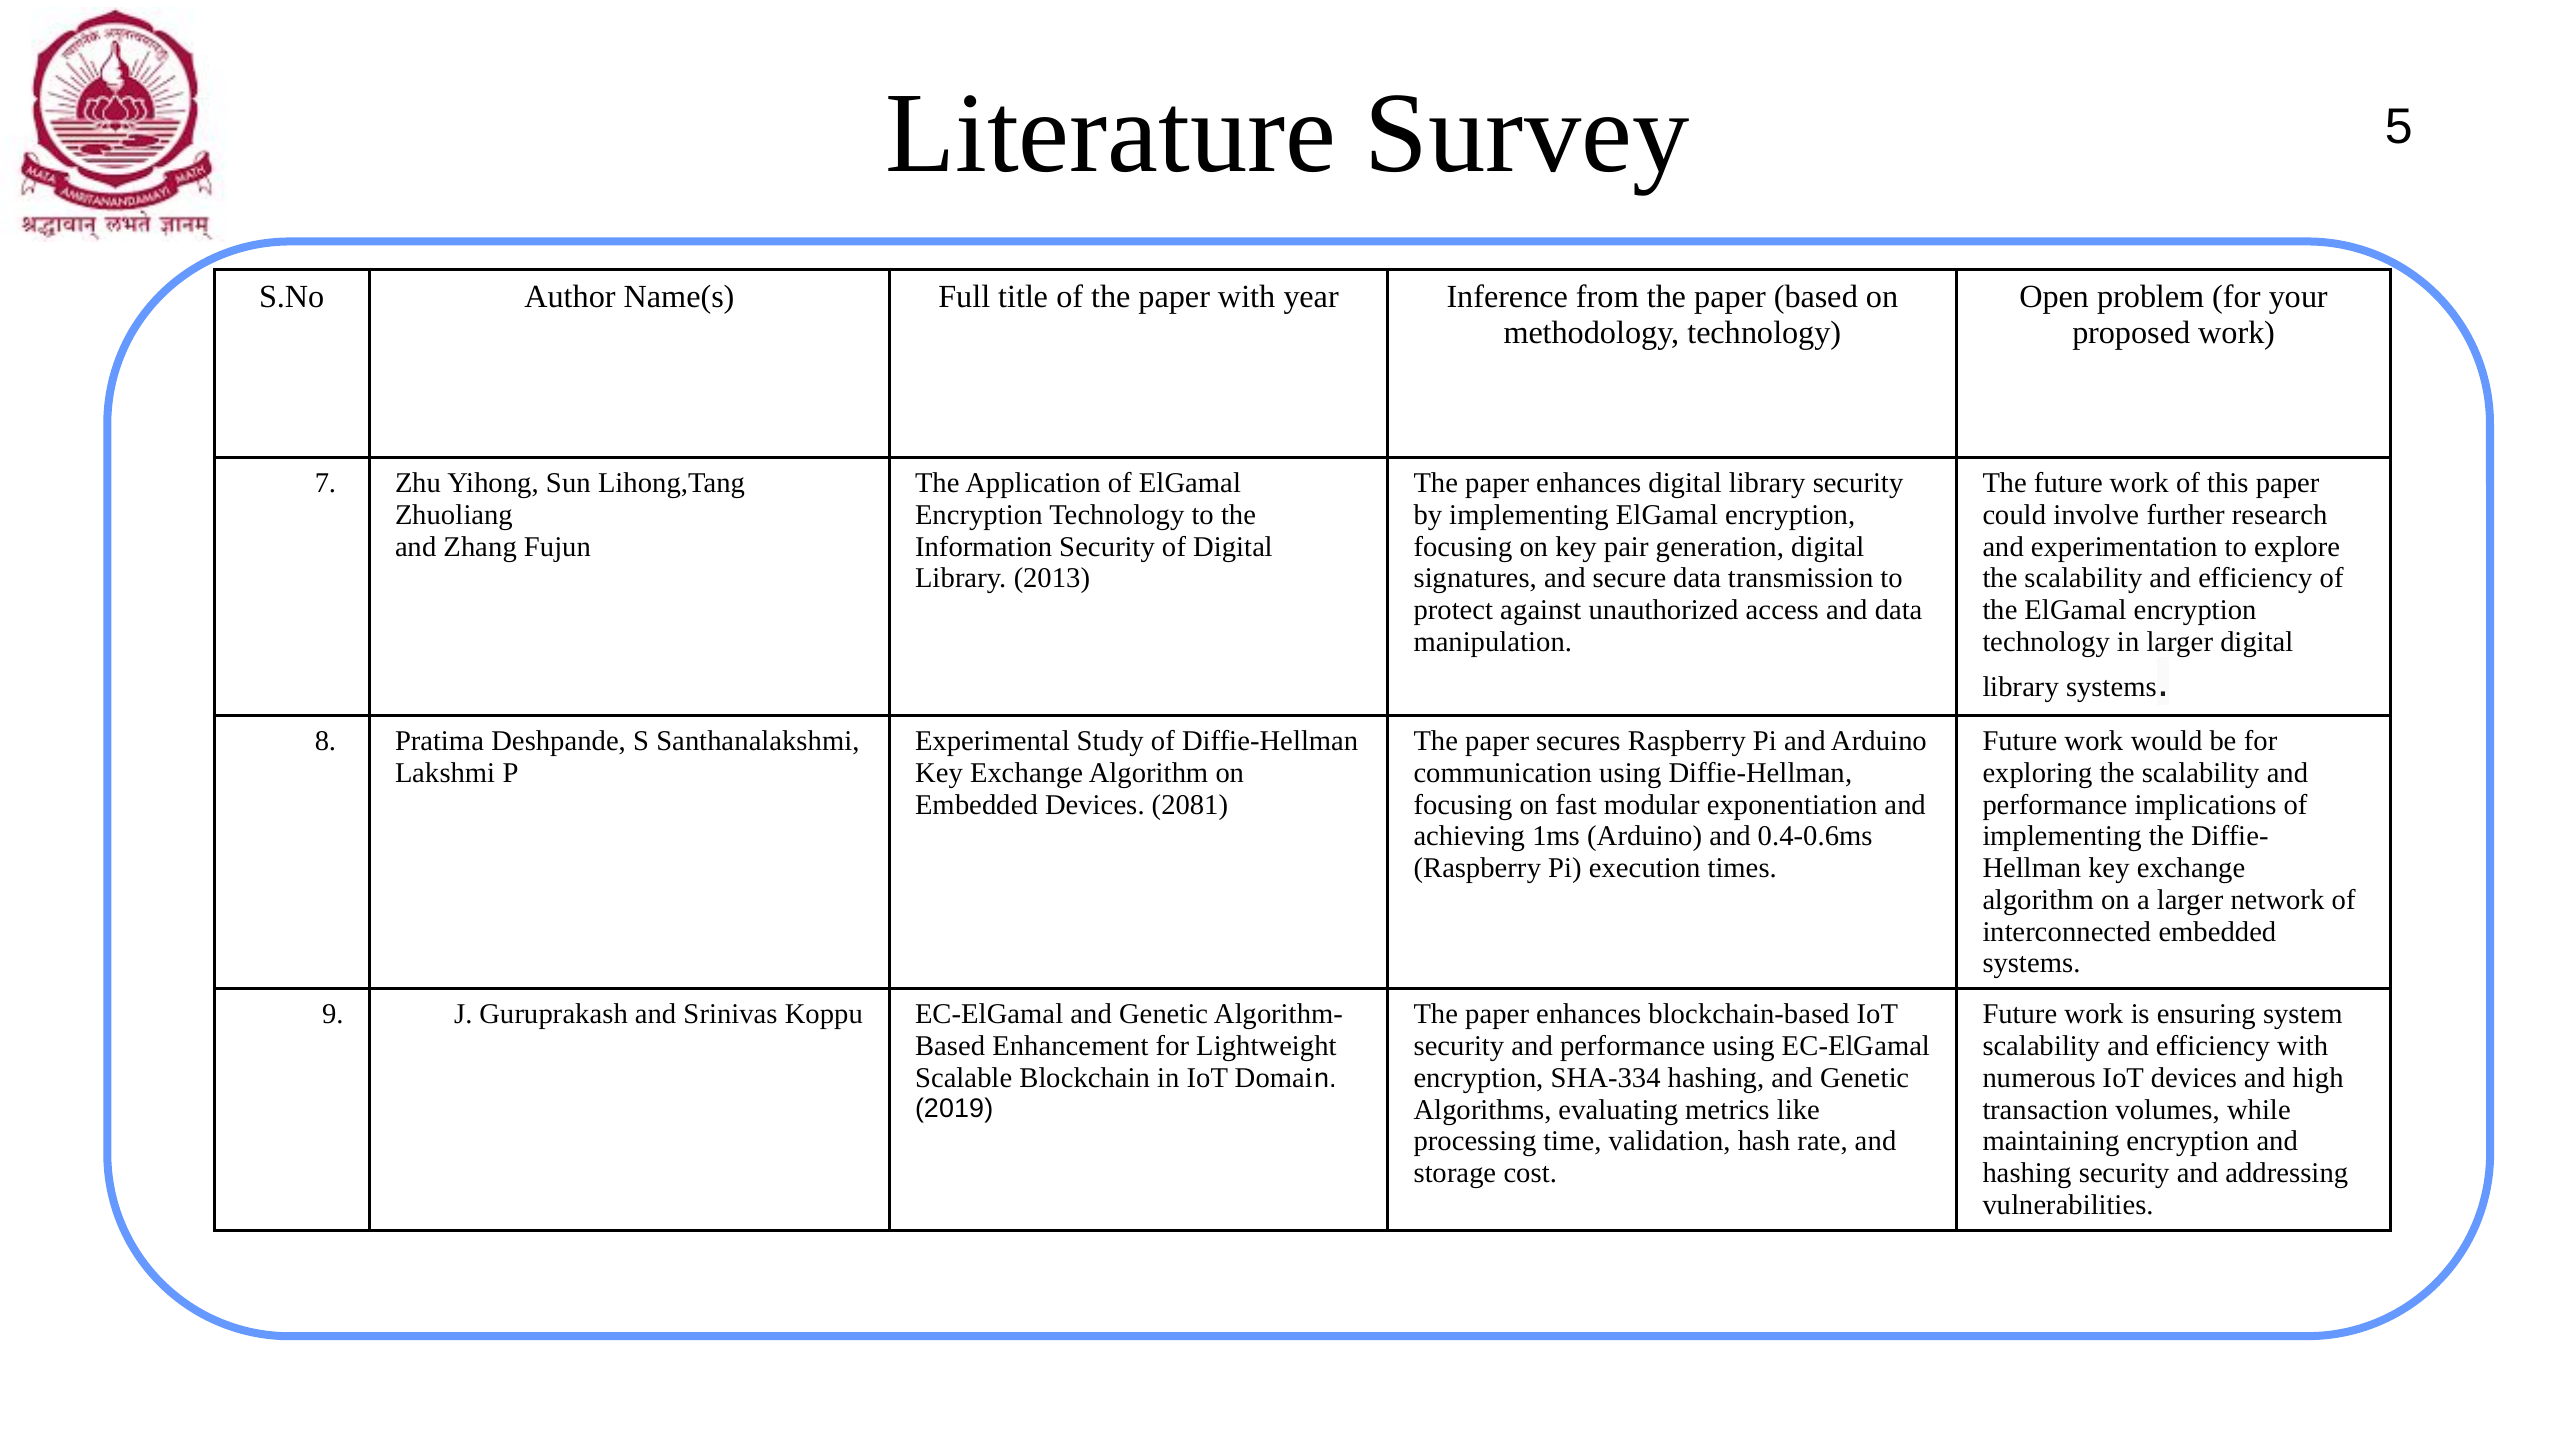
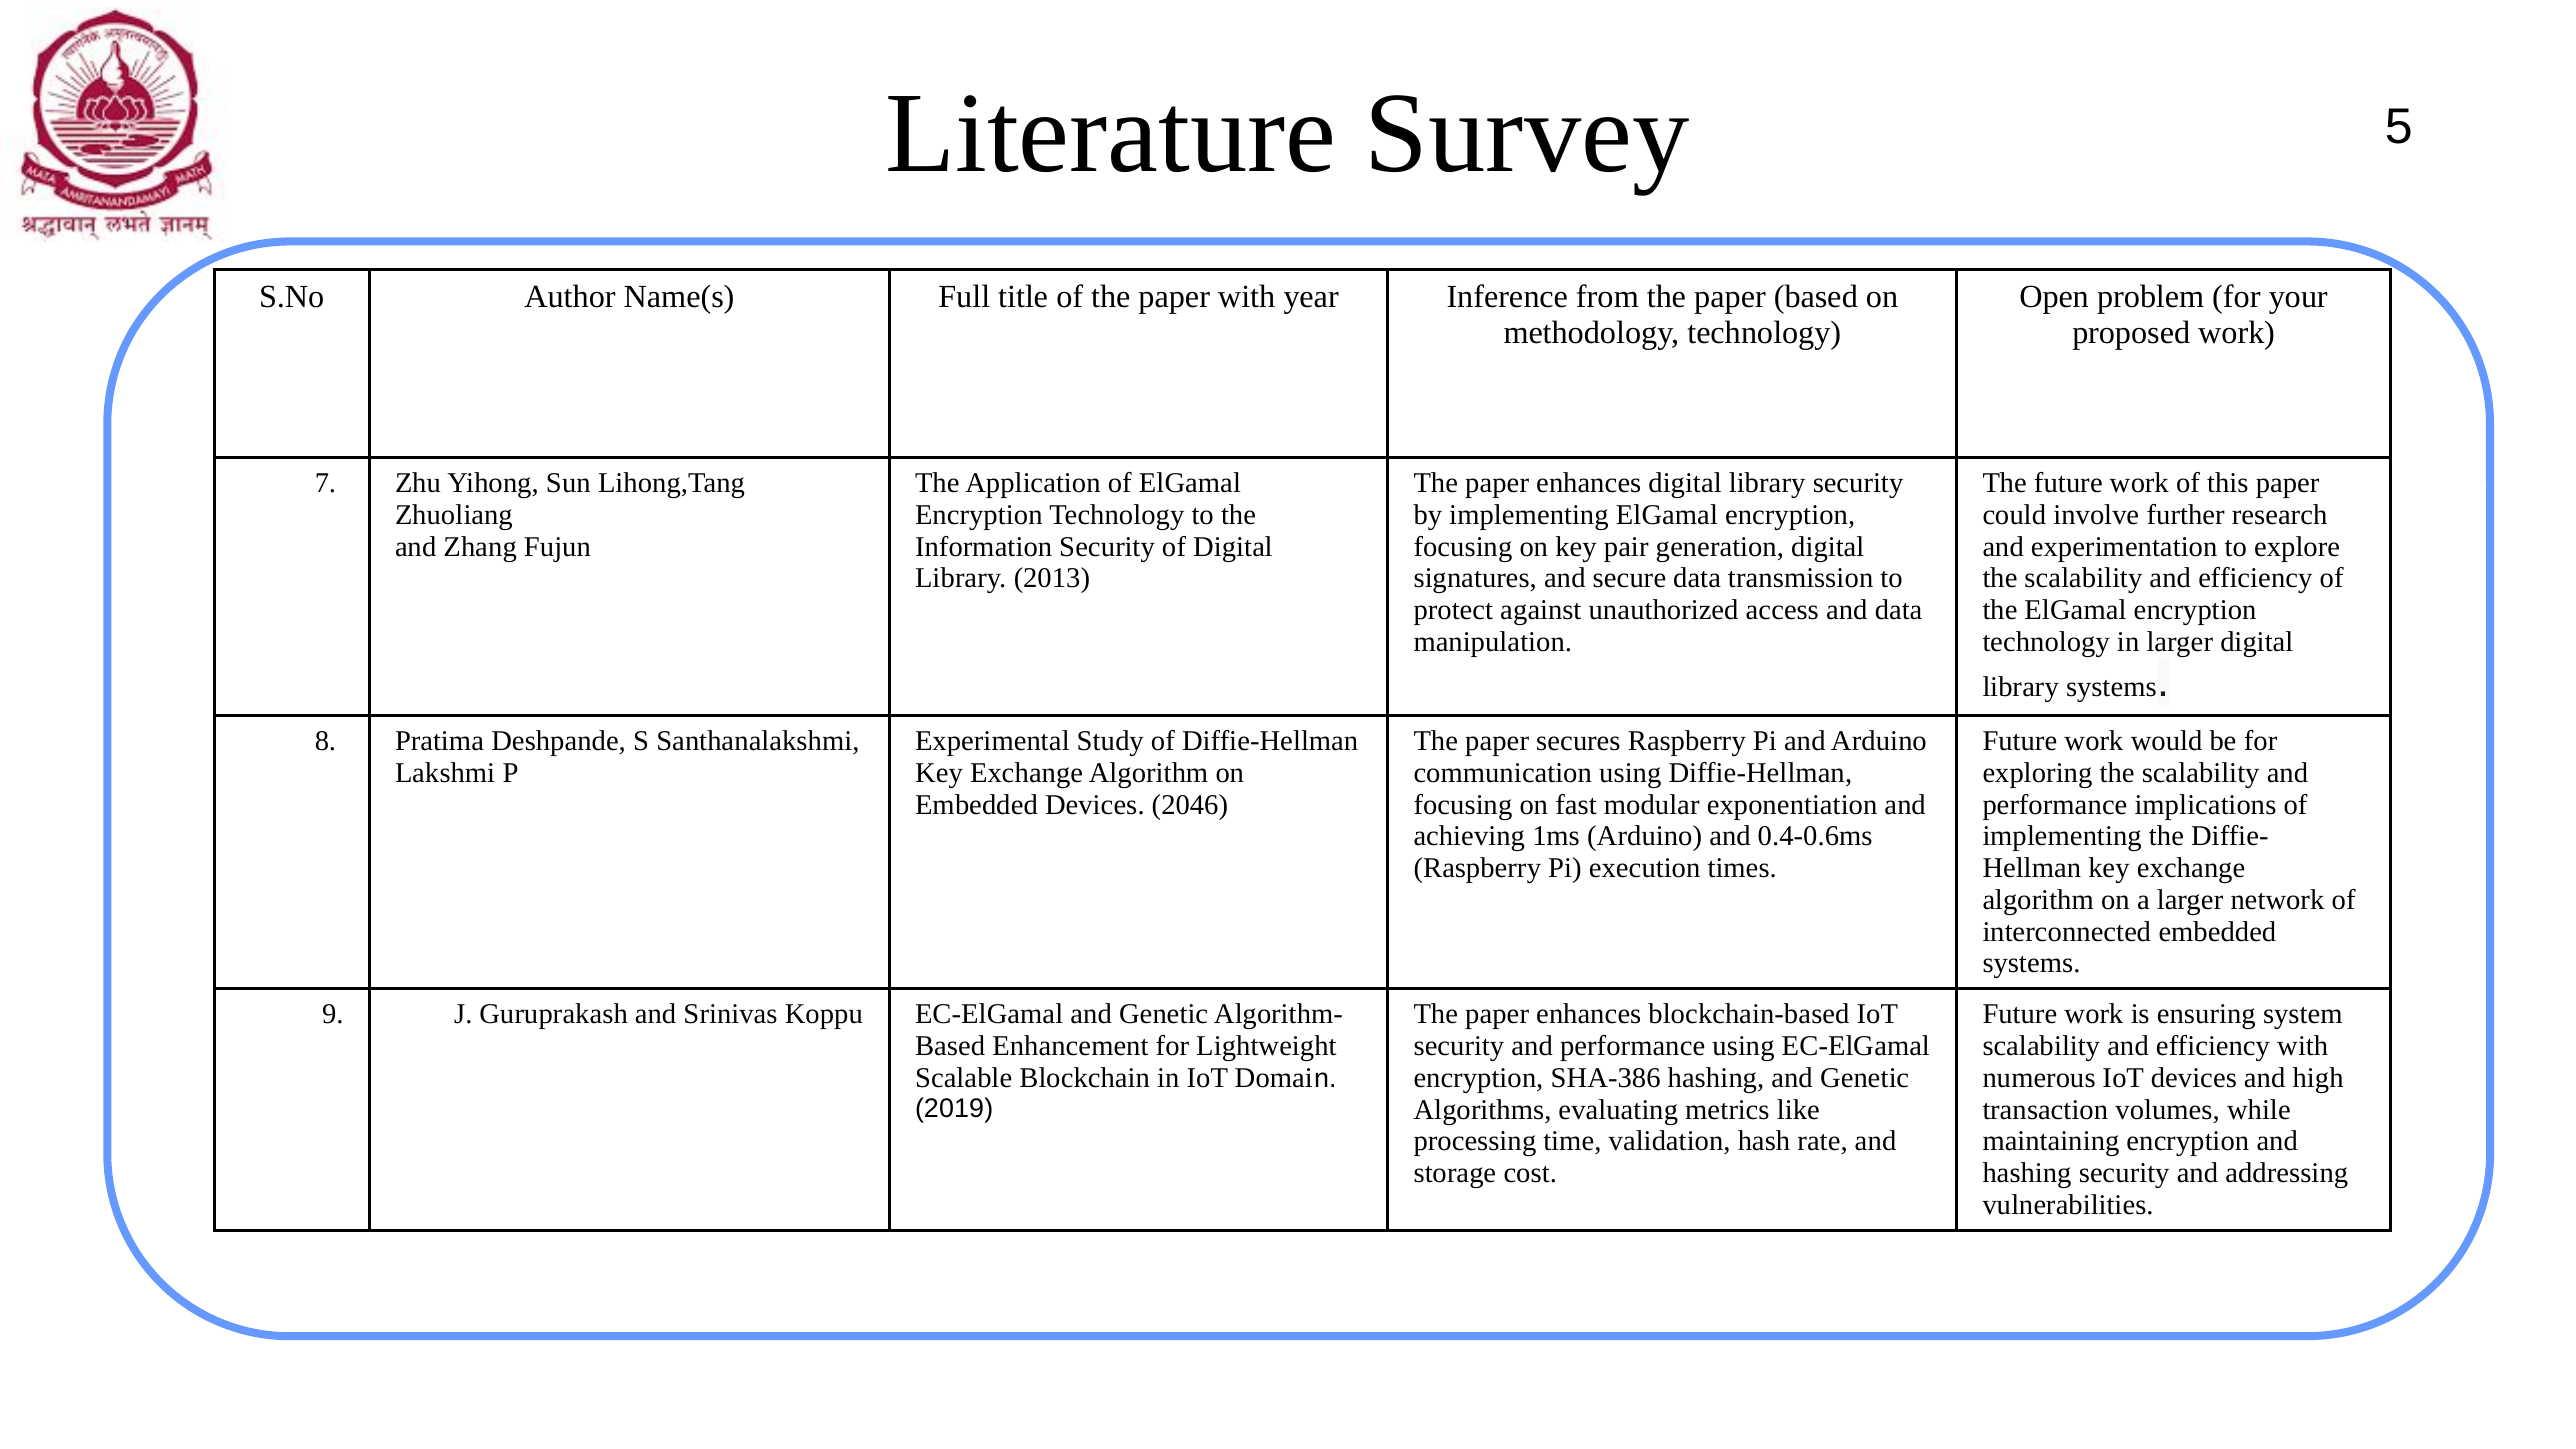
2081: 2081 -> 2046 (1190, 805)
SHA-334: SHA-334 -> SHA-386 (1606, 1078)
